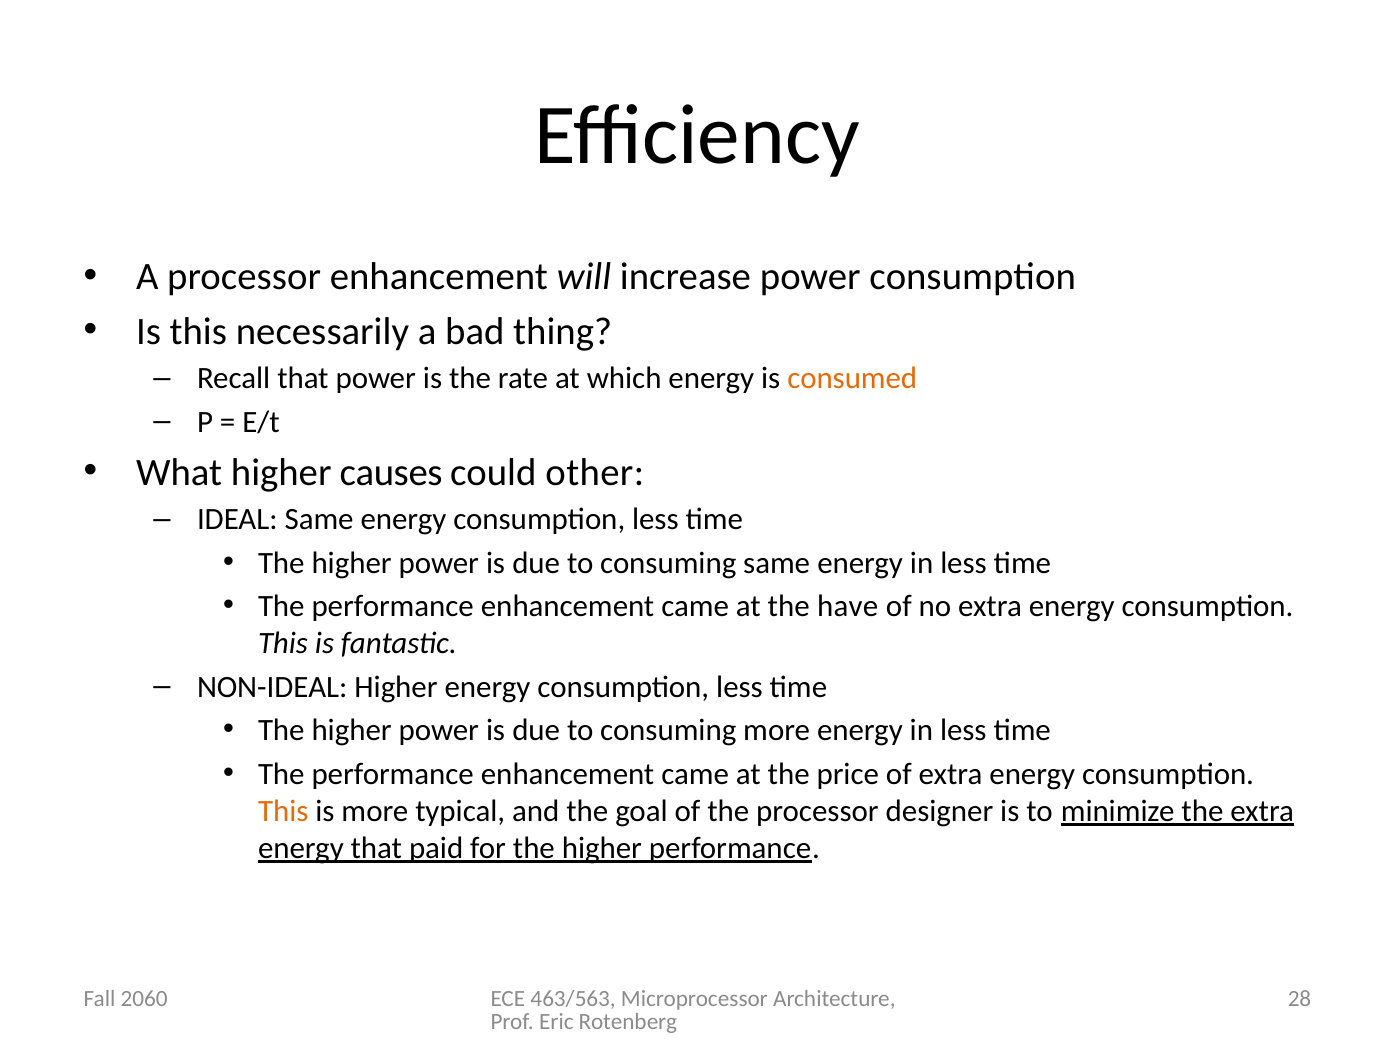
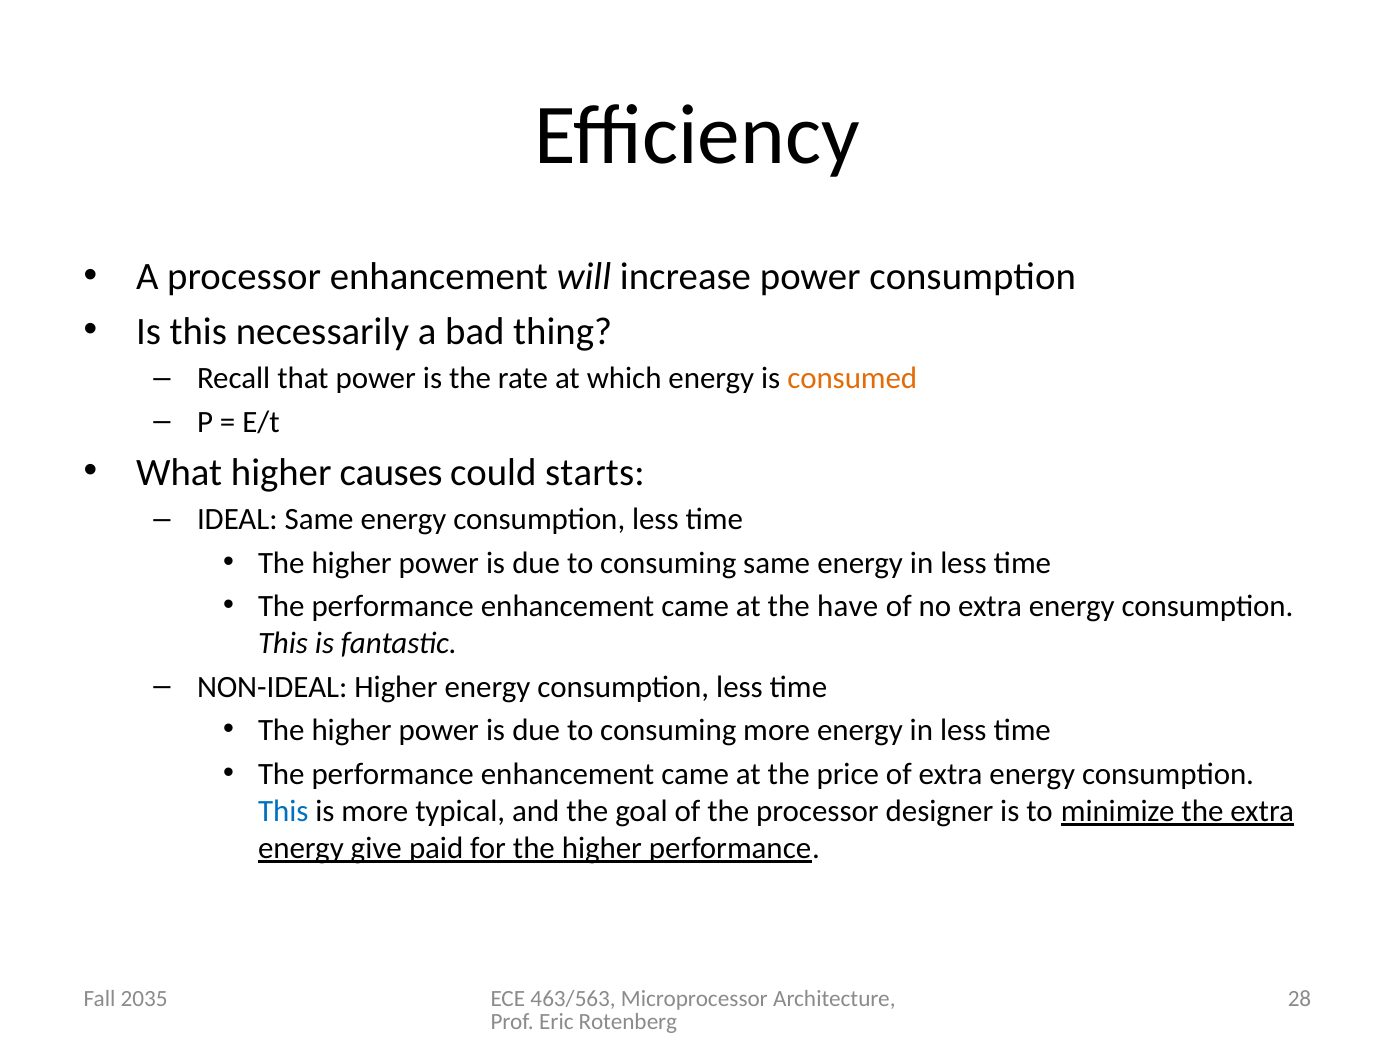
other: other -> starts (595, 472)
This colour: orange -> blue (283, 811)
energy that: that -> give (376, 848)
2060: 2060 -> 2035 (144, 999)
